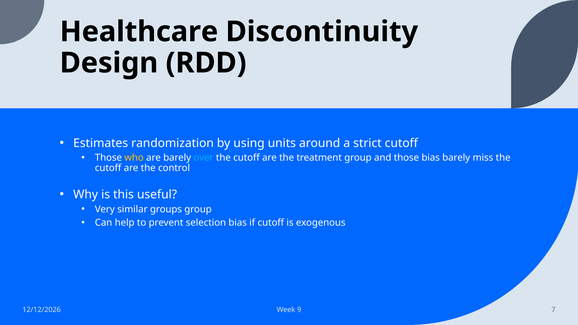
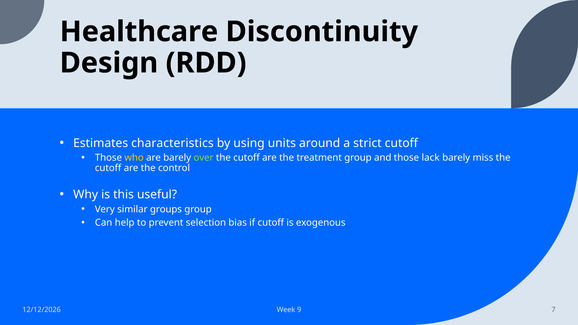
randomization: randomization -> characteristics (172, 143)
over colour: light blue -> light green (204, 158)
those bias: bias -> lack (431, 158)
